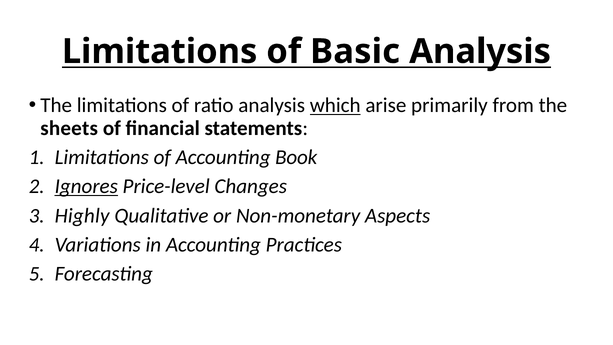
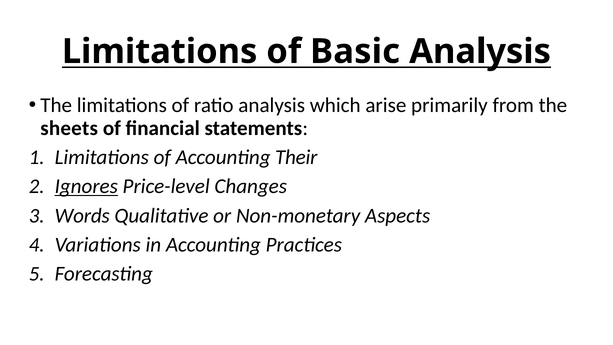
which underline: present -> none (335, 105)
Book: Book -> Their (296, 157)
Highly: Highly -> Words (82, 216)
